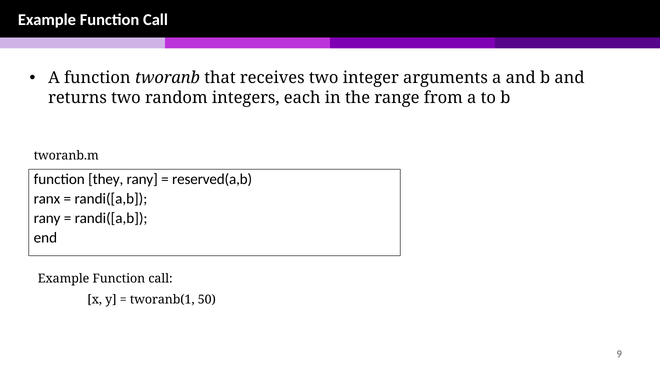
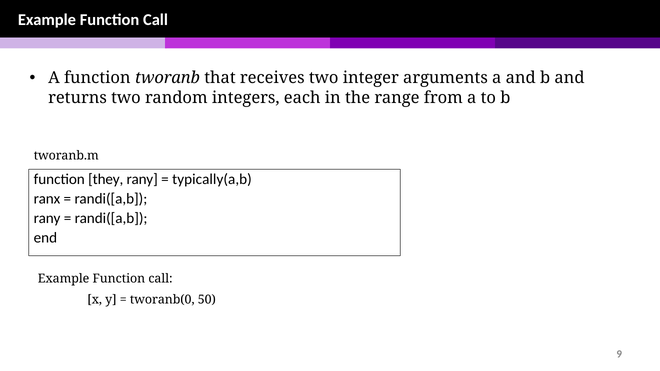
reserved(a,b: reserved(a,b -> typically(a,b (212, 180)
tworanb(1: tworanb(1 -> tworanb(0 (162, 300)
